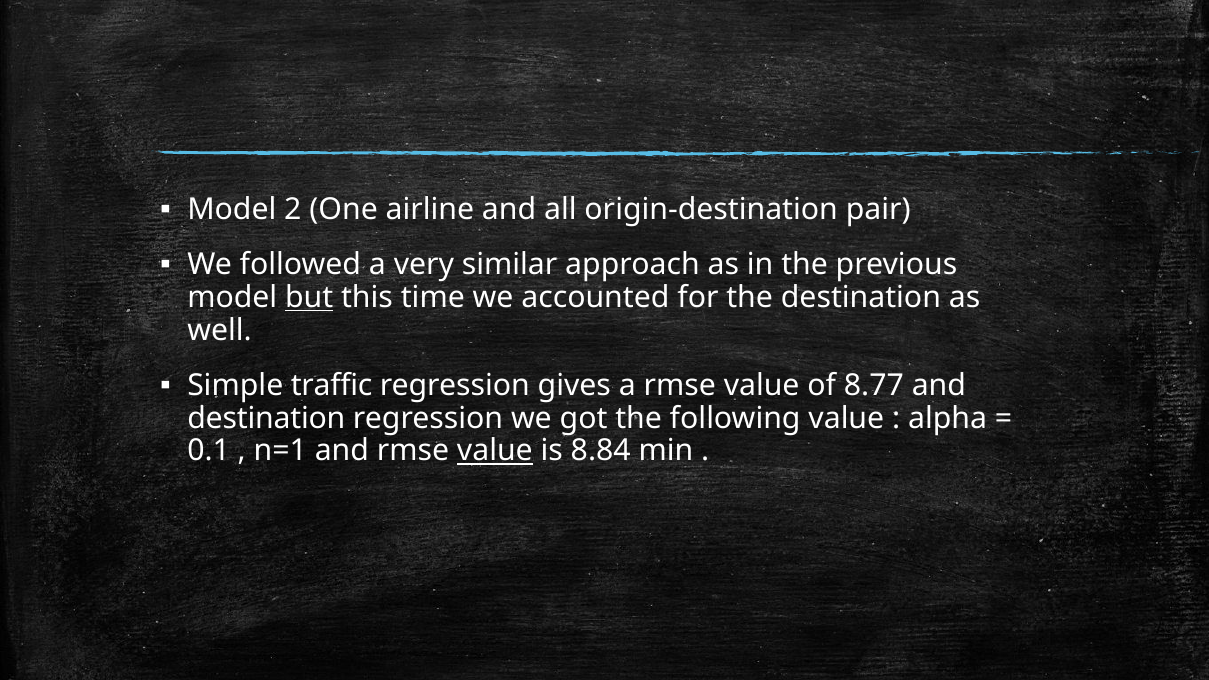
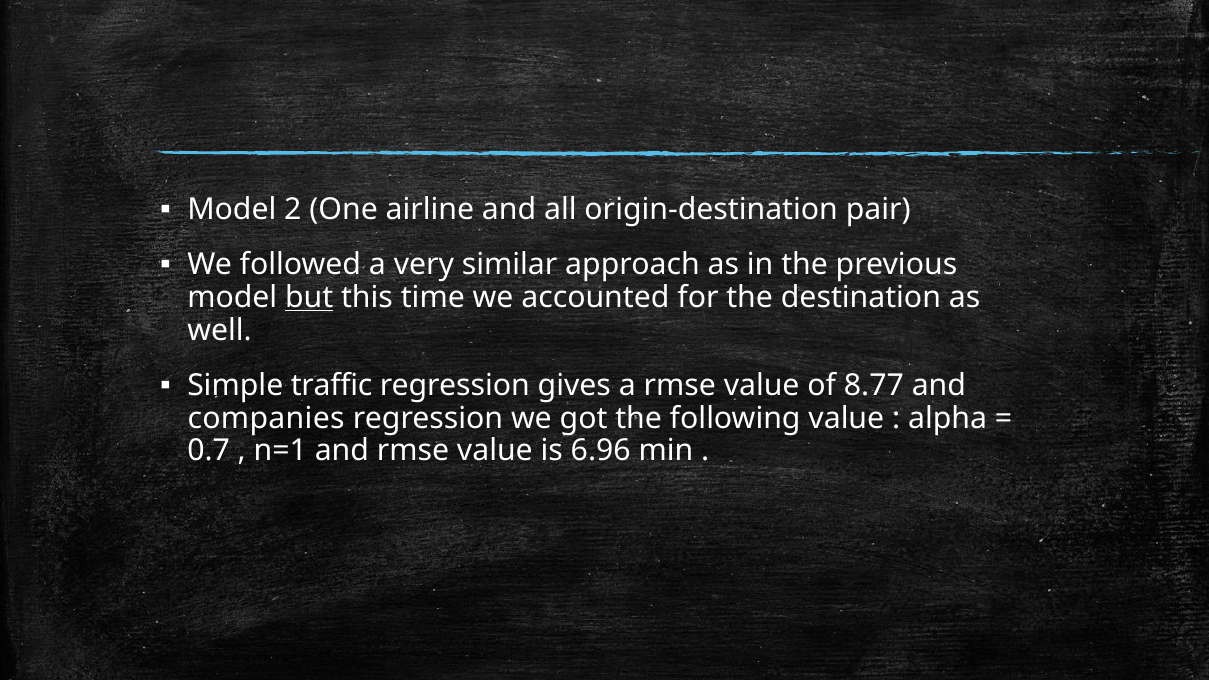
destination: destination -> companies (266, 418)
0.1: 0.1 -> 0.7 (209, 451)
value underline: present -> none (495, 451)
8.84: 8.84 -> 6.96 (601, 451)
